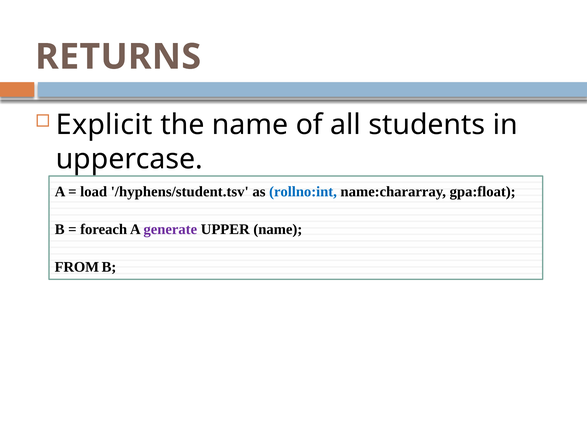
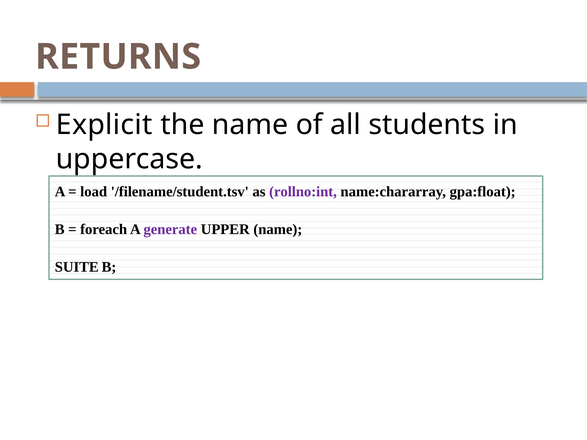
/hyphens/student.tsv: /hyphens/student.tsv -> /filename/student.tsv (180, 192)
rollno:int colour: blue -> purple (303, 192)
FROM: FROM -> SUITE (77, 267)
